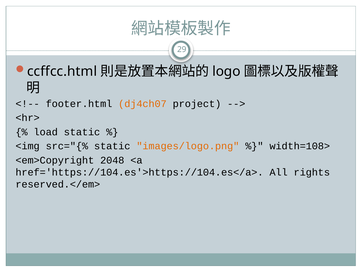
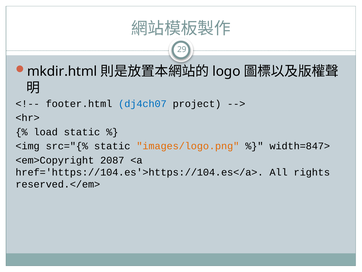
ccffcc.html: ccffcc.html -> mkdir.html (62, 71)
dj4ch07 colour: orange -> blue (142, 104)
width=108>: width=108> -> width=847> (300, 146)
2048: 2048 -> 2087 (112, 160)
